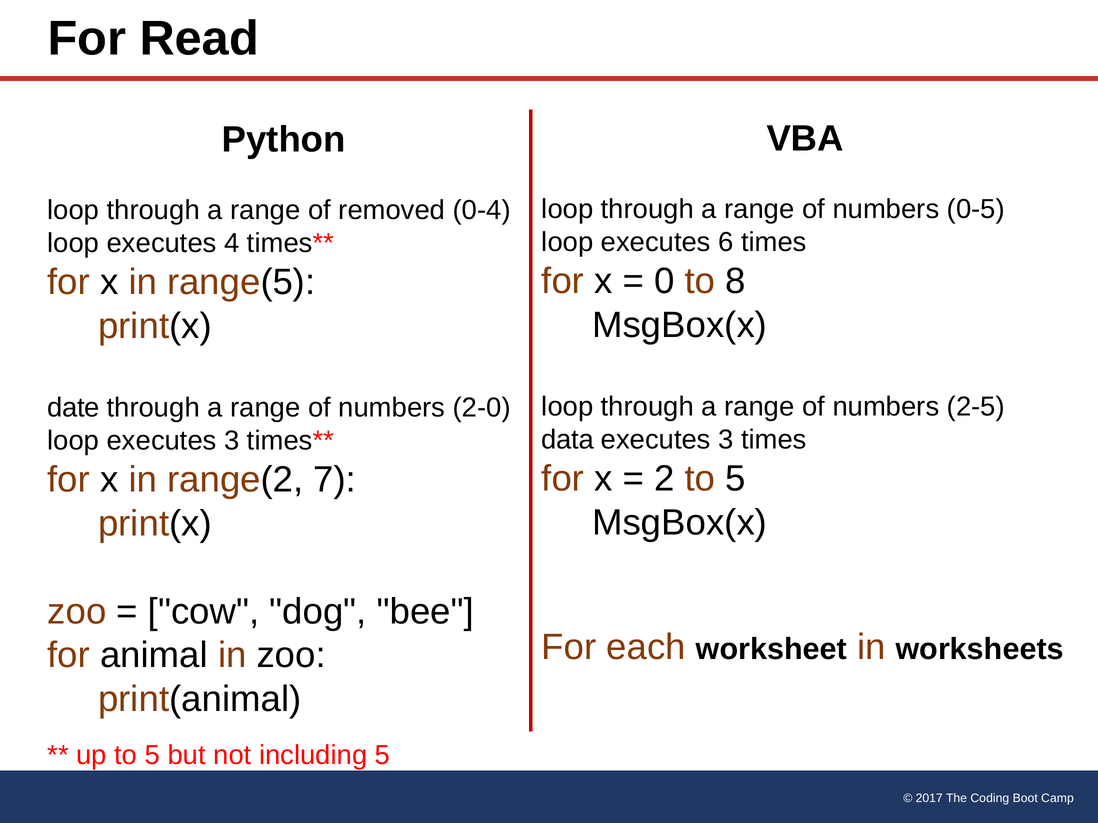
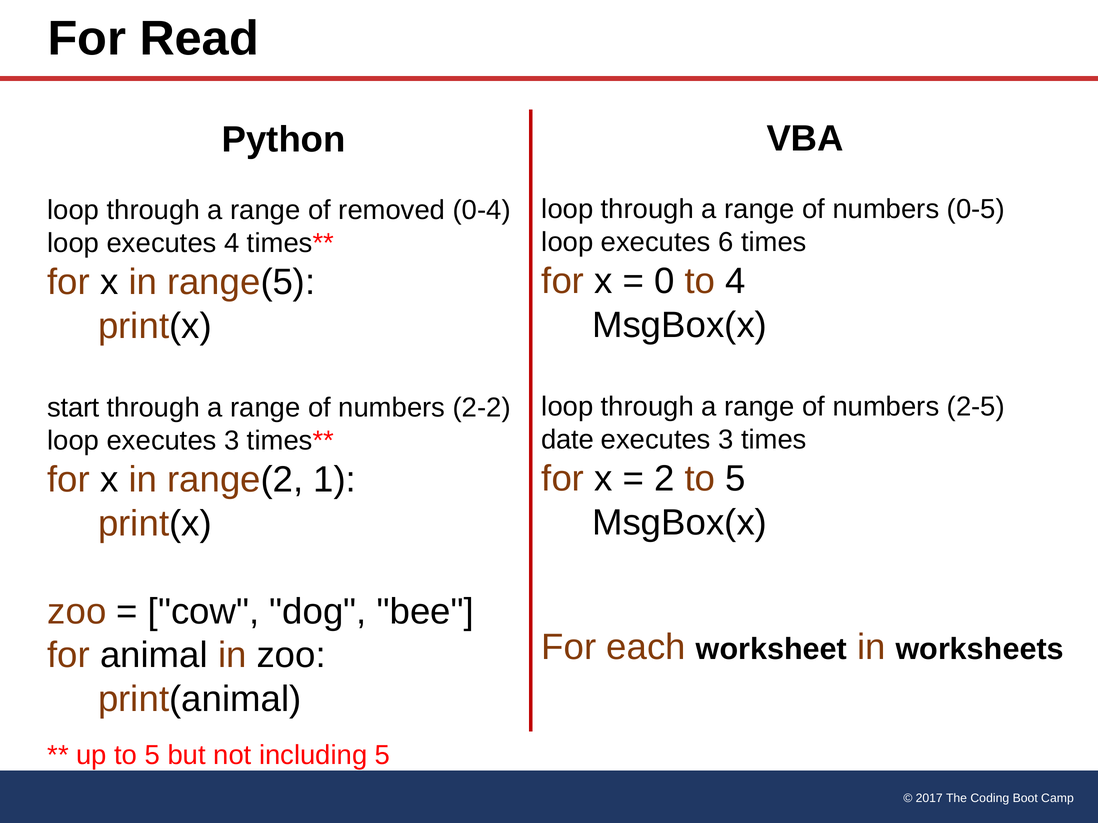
to 8: 8 -> 4 (735, 281)
date: date -> start (73, 408)
2-0: 2-0 -> 2-2 (482, 408)
data: data -> date (568, 440)
7: 7 -> 1 (335, 480)
